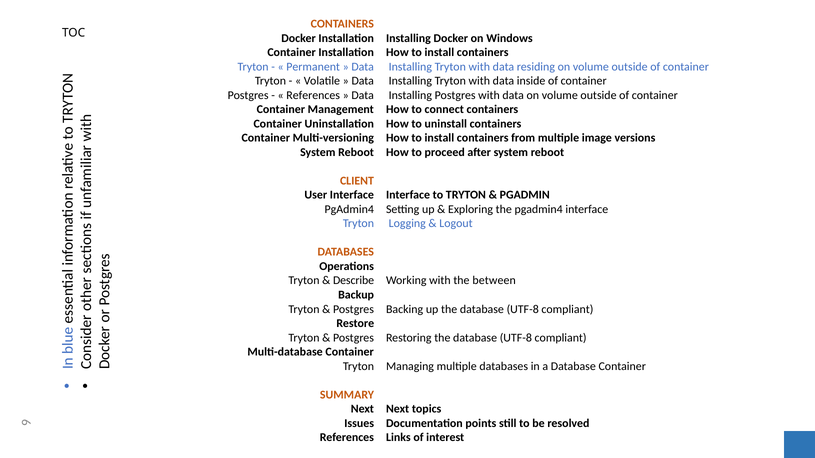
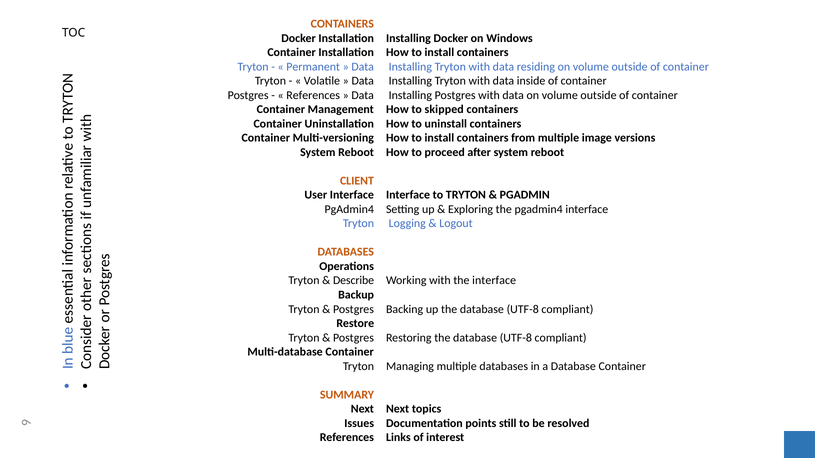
connect: connect -> skipped (444, 110)
the between: between -> interface (494, 281)
